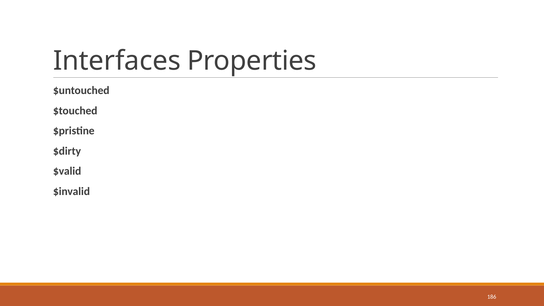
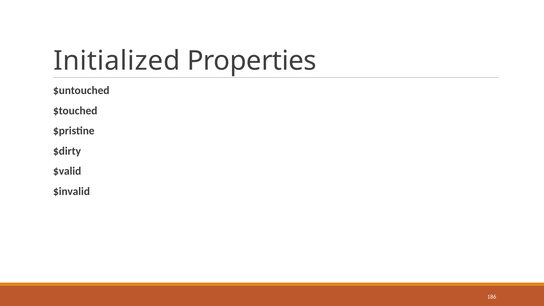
Interfaces: Interfaces -> Initialized (117, 61)
